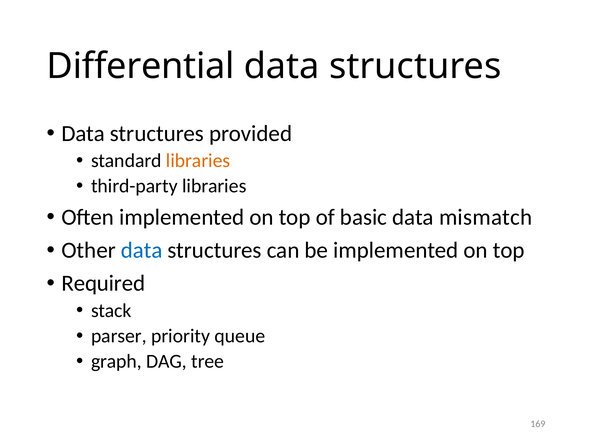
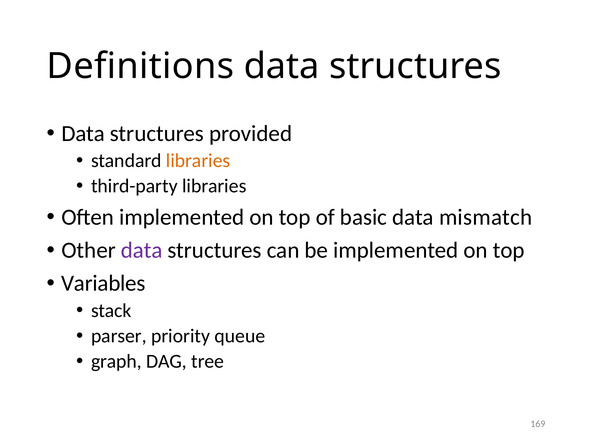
Differential: Differential -> Definitions (140, 66)
data colour: blue -> purple (142, 250)
Required: Required -> Variables (103, 283)
